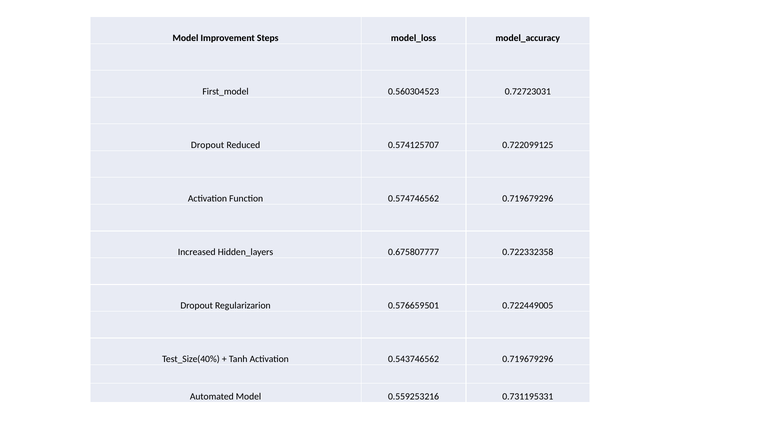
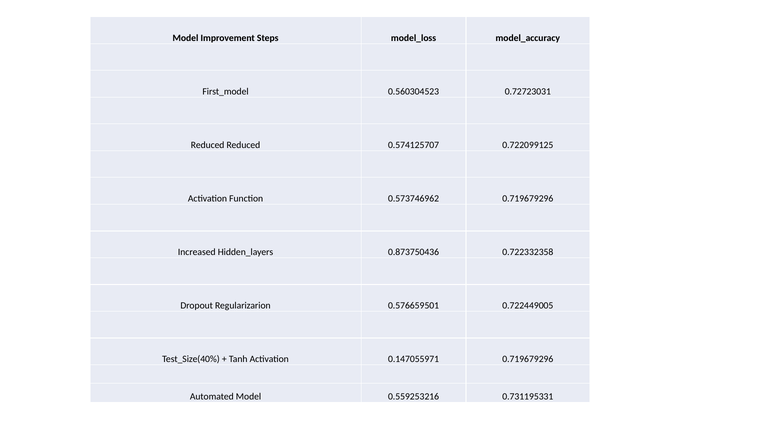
Dropout: Dropout -> Reduced (208, 145)
0.574746562: 0.574746562 -> 0.573746962 (414, 198)
0.675807777: 0.675807777 -> 0.873750436 (414, 252)
0.543746562: 0.543746562 -> 0.147055971 (414, 359)
